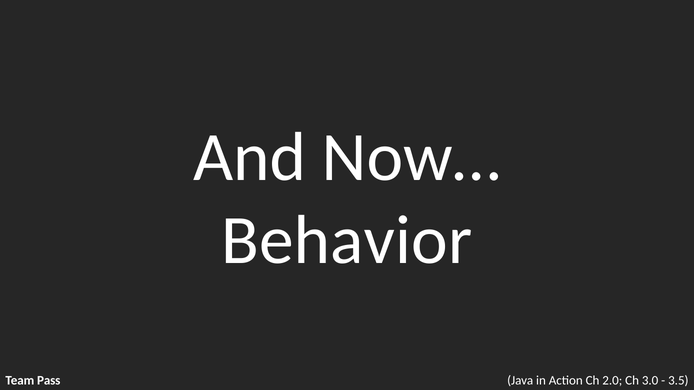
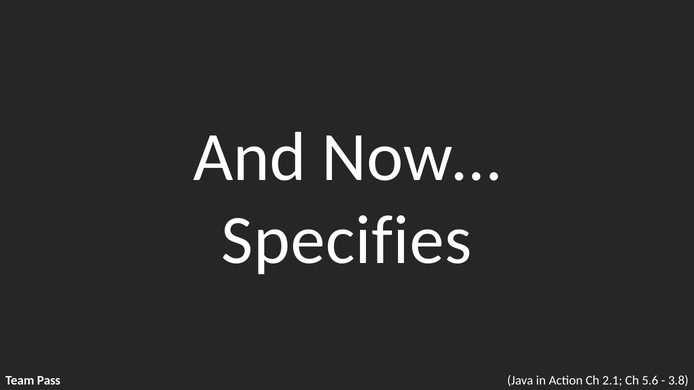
Behavior: Behavior -> Specifies (347, 241)
2.0: 2.0 -> 2.1 (612, 381)
3.0: 3.0 -> 5.6 (650, 381)
3.5: 3.5 -> 3.8 (678, 381)
